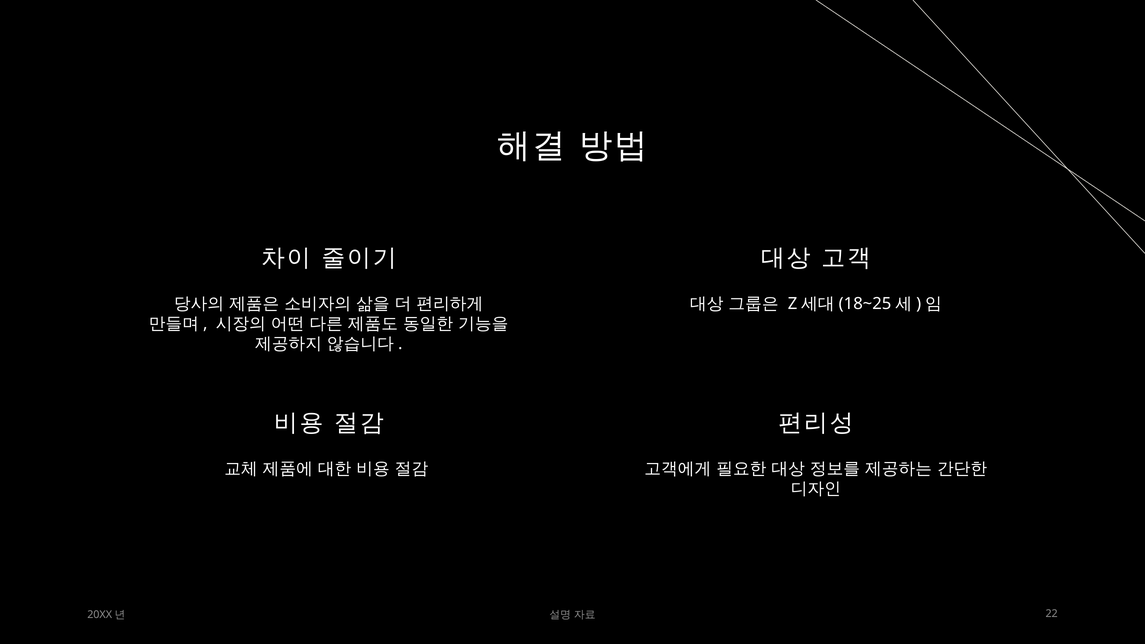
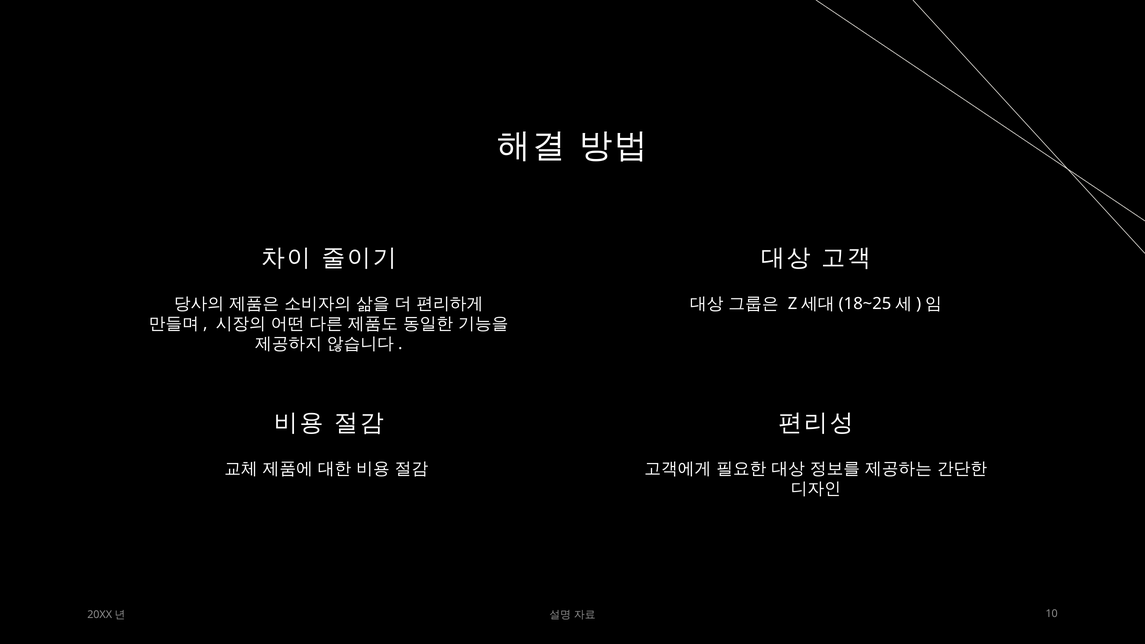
22: 22 -> 10 (1052, 614)
